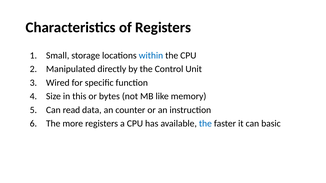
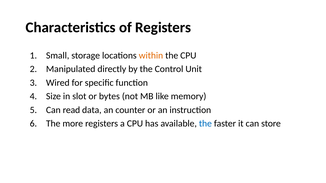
within colour: blue -> orange (151, 56)
this: this -> slot (79, 97)
basic: basic -> store (271, 124)
